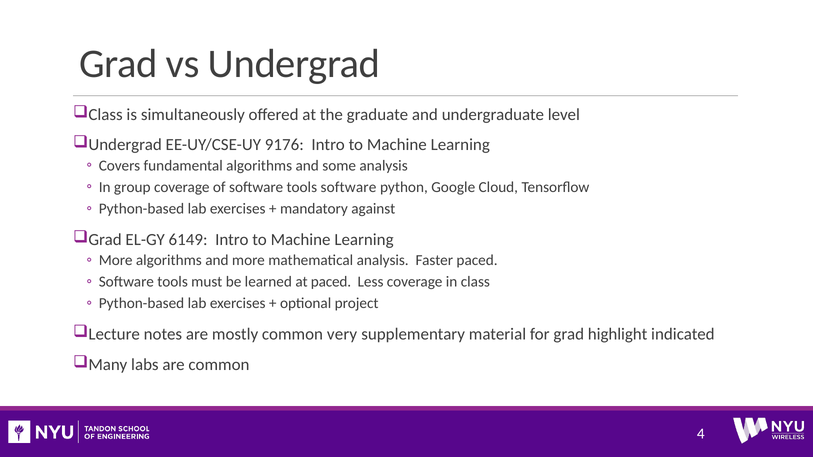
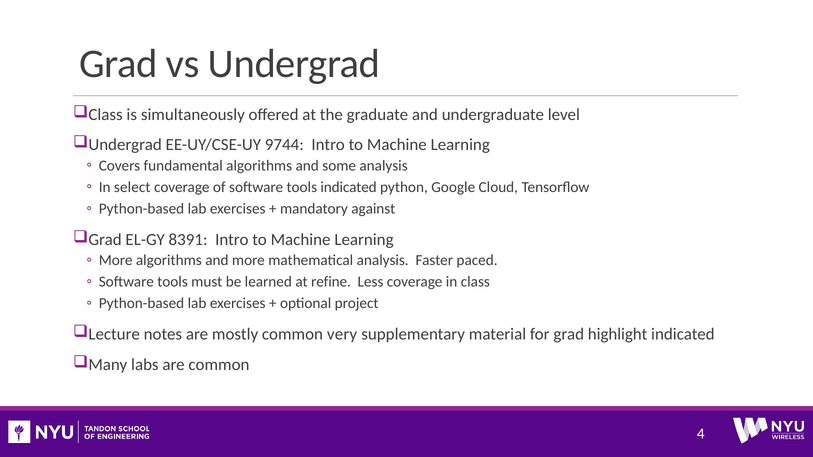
9176: 9176 -> 9744 (284, 145)
group: group -> select (132, 187)
tools software: software -> indicated (349, 187)
6149: 6149 -> 8391 (188, 240)
at paced: paced -> refine (331, 282)
